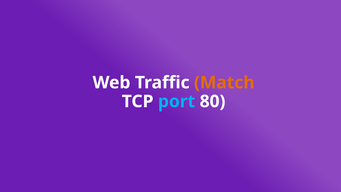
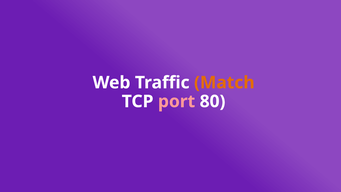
port colour: light blue -> pink (177, 101)
